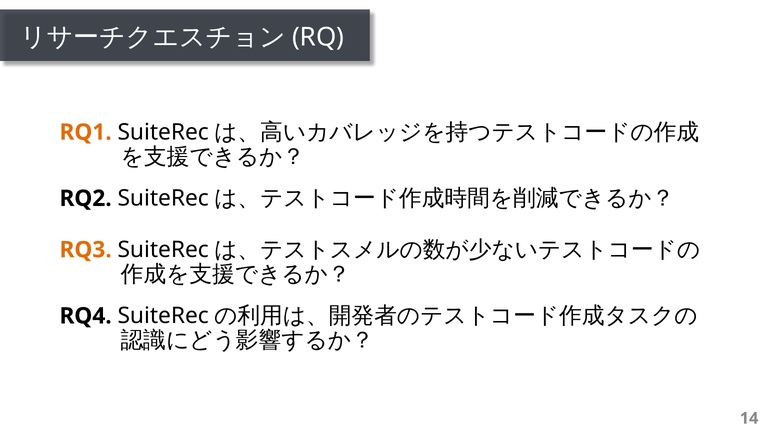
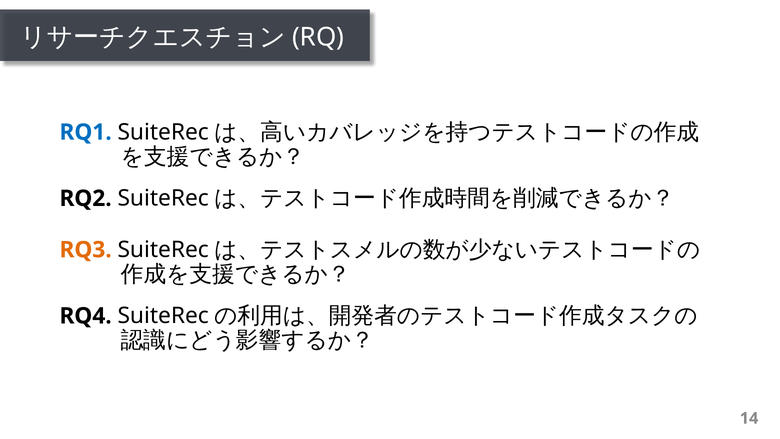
RQ1 colour: orange -> blue (86, 132)
